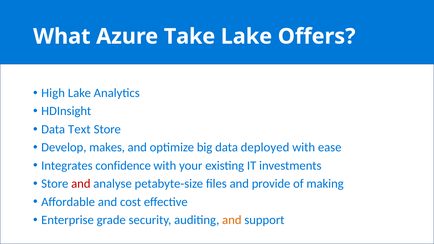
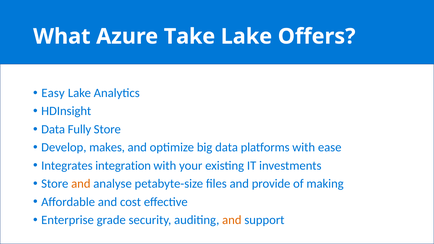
High: High -> Easy (53, 93)
Text: Text -> Fully (79, 129)
deployed: deployed -> platforms (265, 148)
confidence: confidence -> integration (123, 166)
and colour: red -> orange (81, 184)
